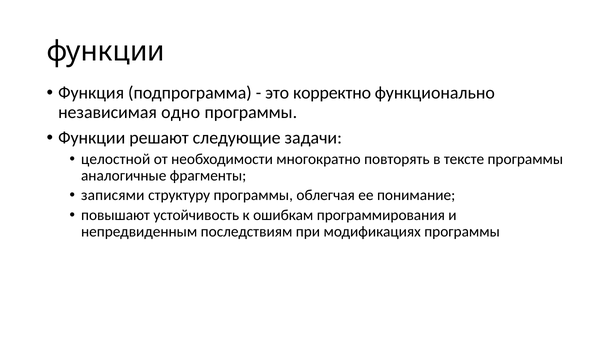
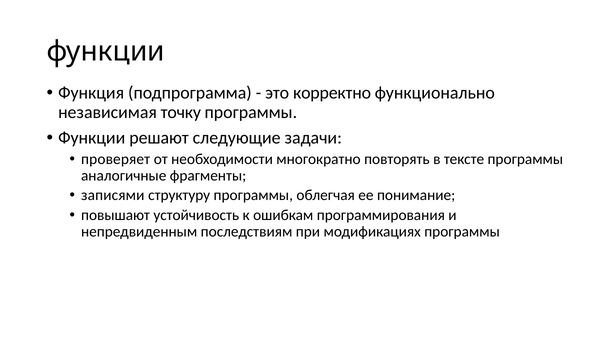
одно: одно -> точку (181, 112)
целостной: целостной -> проверяет (116, 159)
